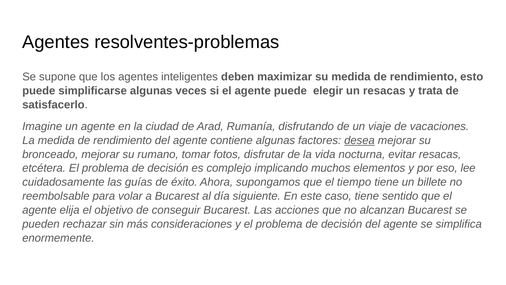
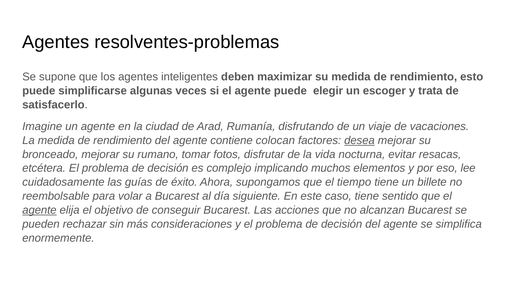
un resacas: resacas -> escoger (384, 91)
contiene algunas: algunas -> colocan (275, 140)
agente underline: none -> present (39, 210)
